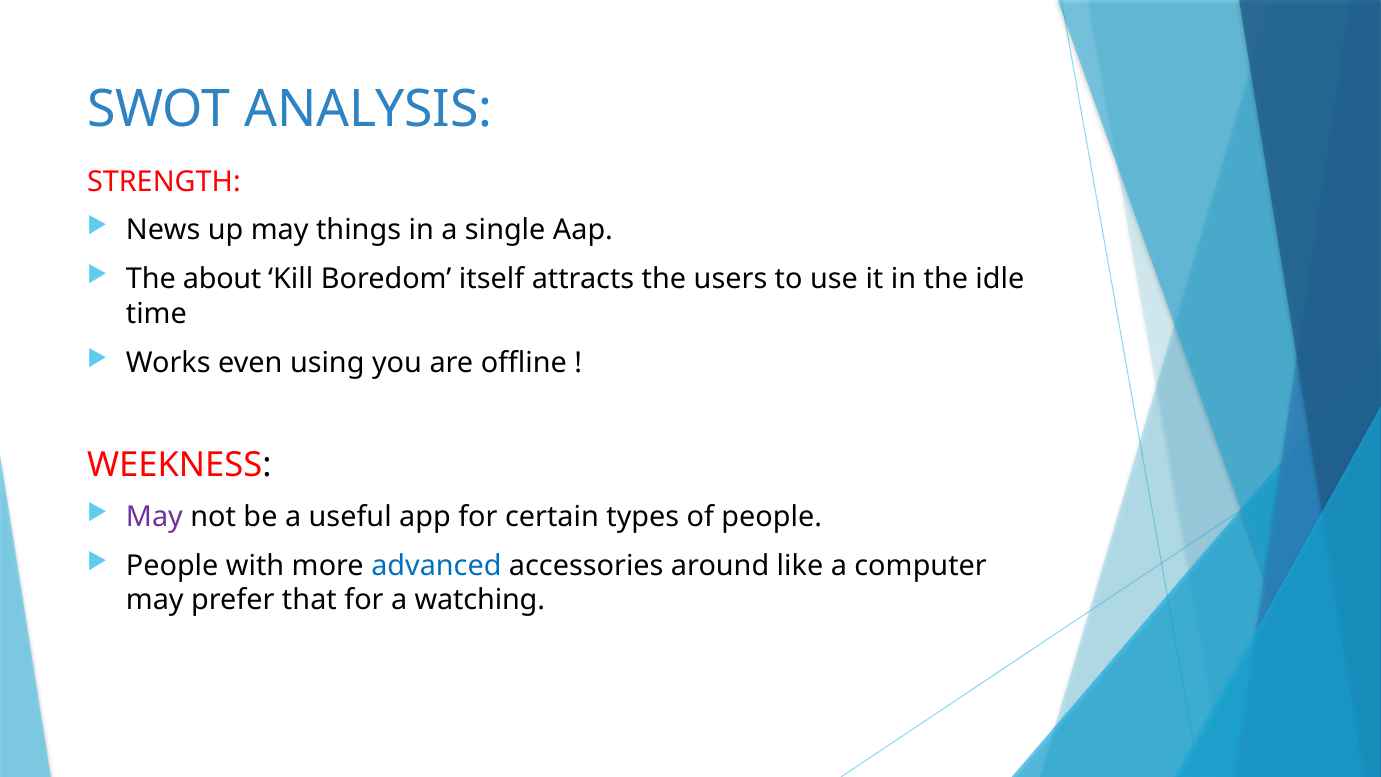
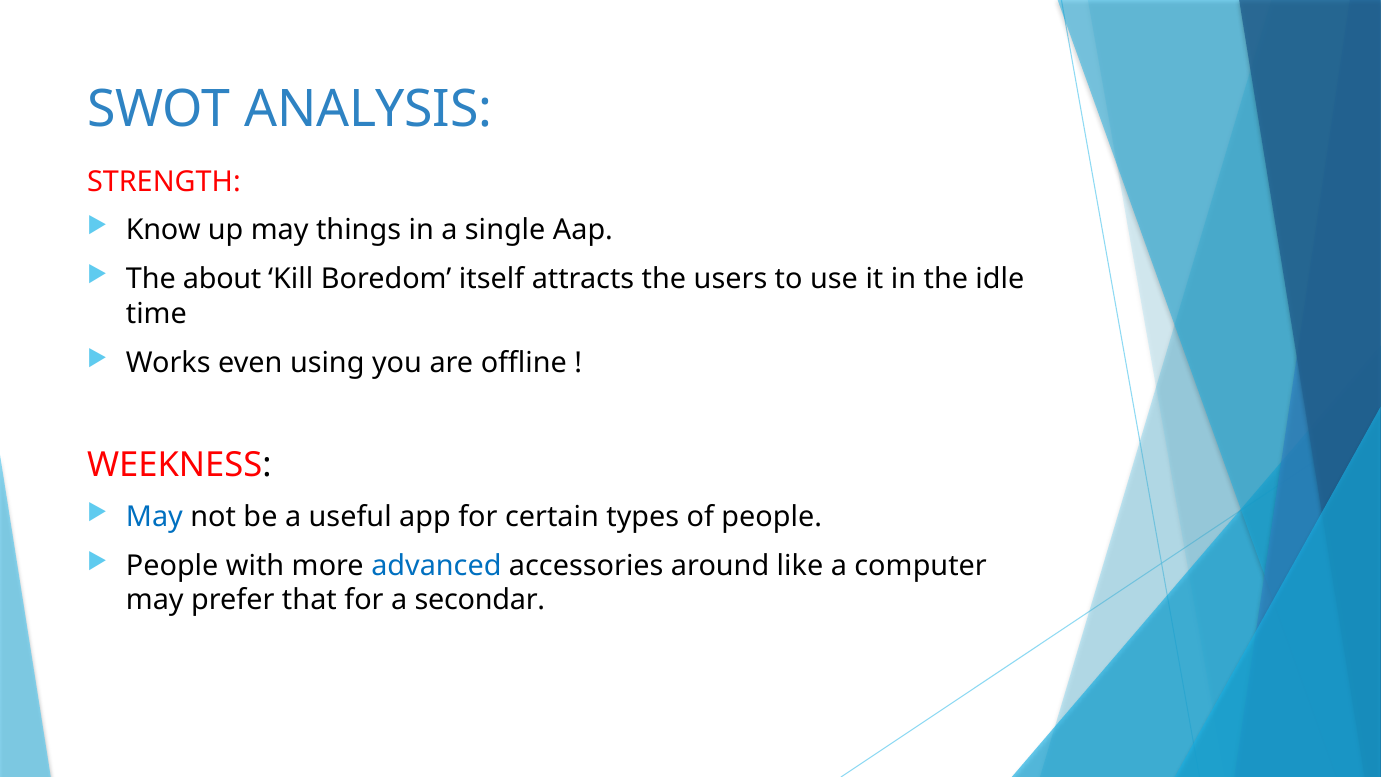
News: News -> Know (163, 230)
May colour: purple -> blue (154, 517)
watching: watching -> secondar (480, 600)
